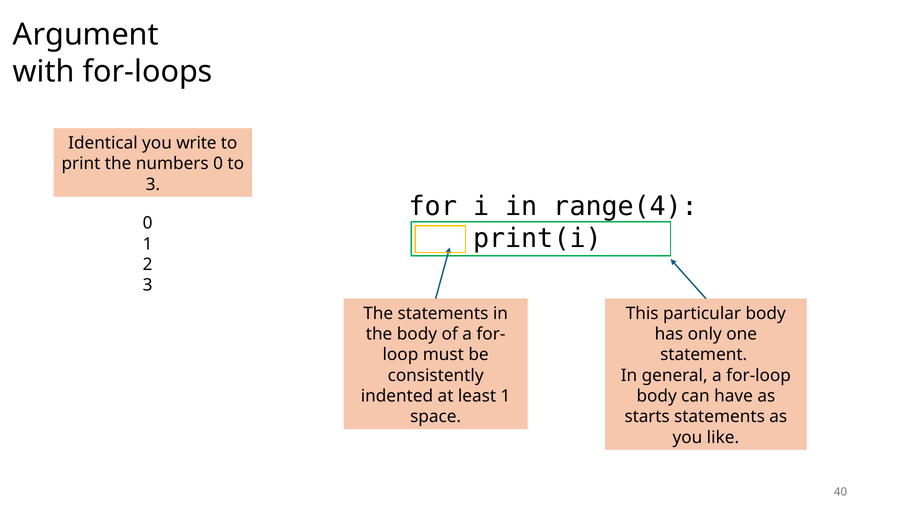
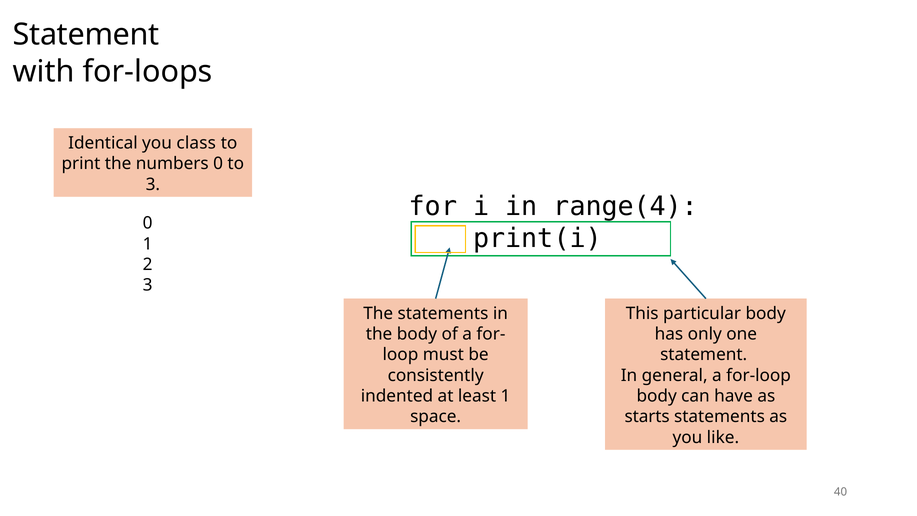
Argument: Argument -> Statement (86, 35)
write: write -> class (196, 143)
